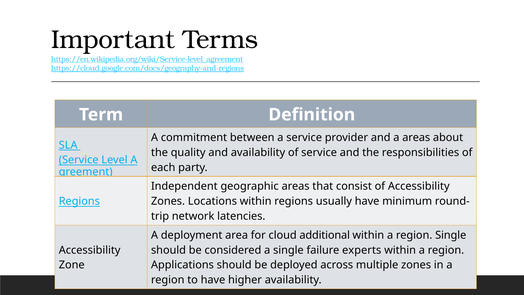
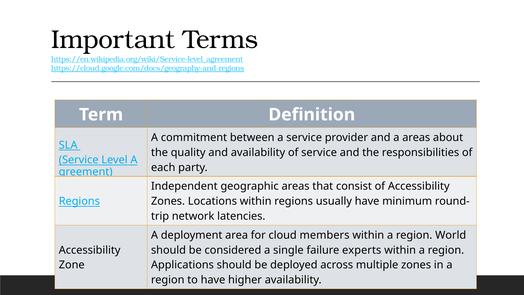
additional: additional -> members (325, 235)
region Single: Single -> World (451, 235)
